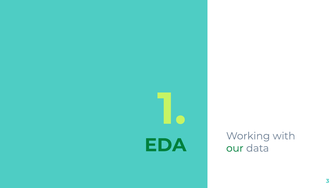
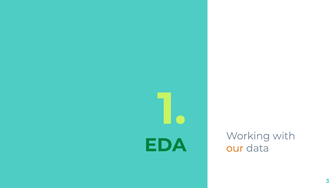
our colour: green -> orange (235, 148)
